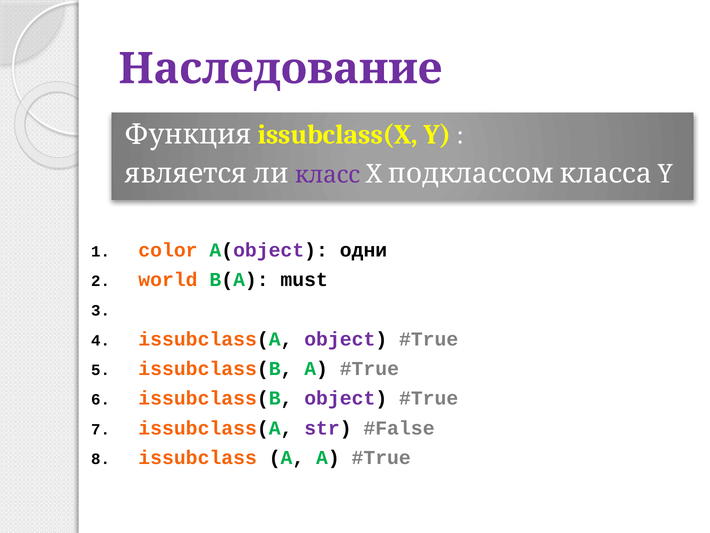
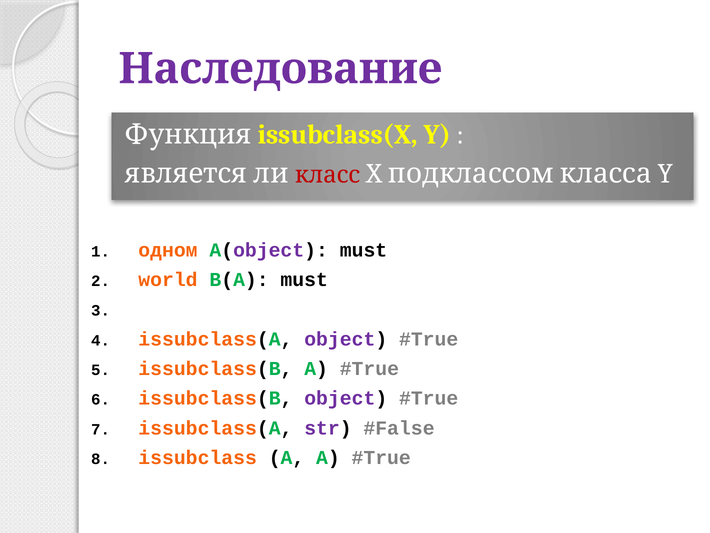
класс colour: purple -> red (327, 175)
color: color -> одном (168, 250)
A(object одни: одни -> must (363, 250)
